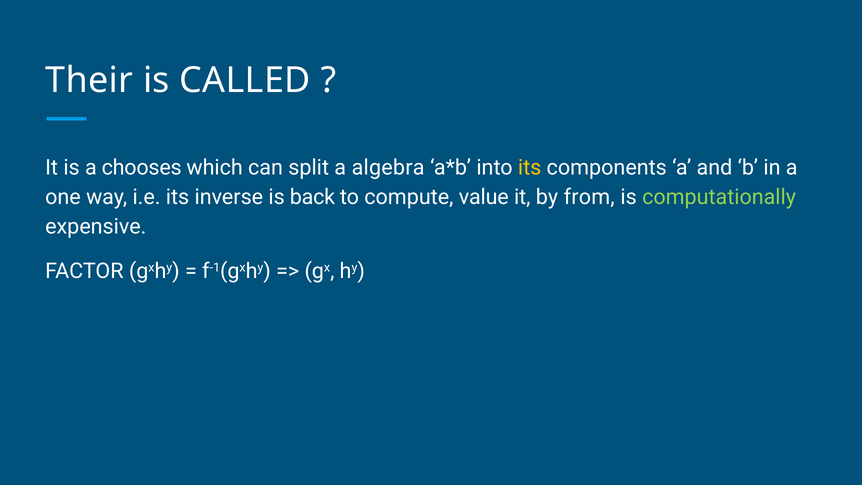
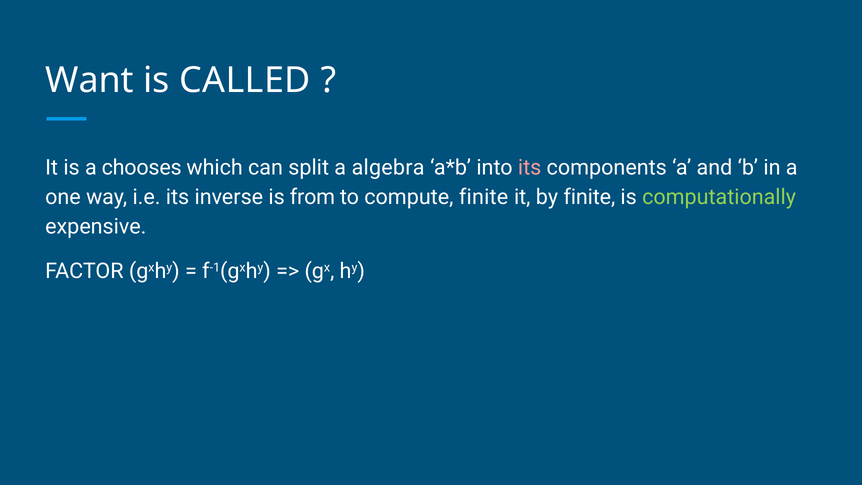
Their: Their -> Want (90, 80)
its colour: yellow -> pink (530, 167)
back: back -> from (312, 197)
compute value: value -> finite (484, 197)
by from: from -> finite (589, 197)
